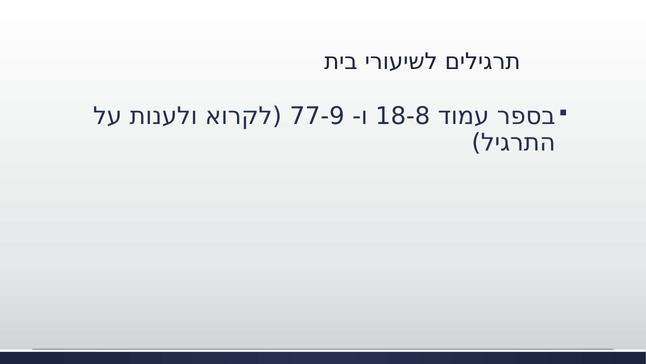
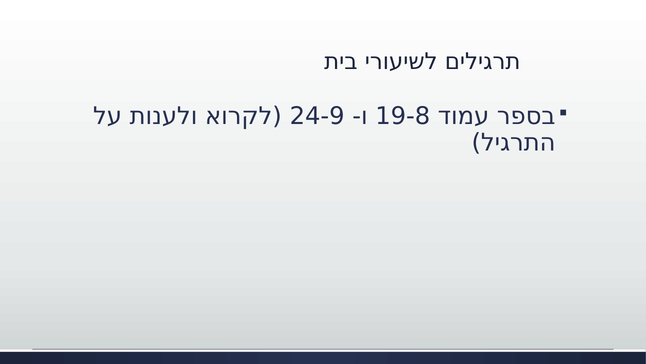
77-9: 77-9 -> 24-9 (317, 116)
18-8: 18-8 -> 19-8 (403, 116)
